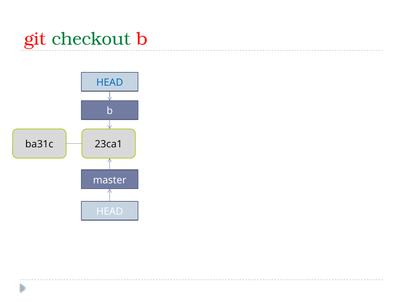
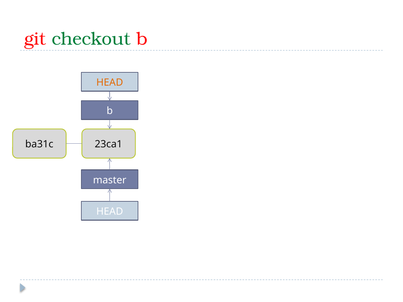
HEAD colour: blue -> orange (110, 83)
